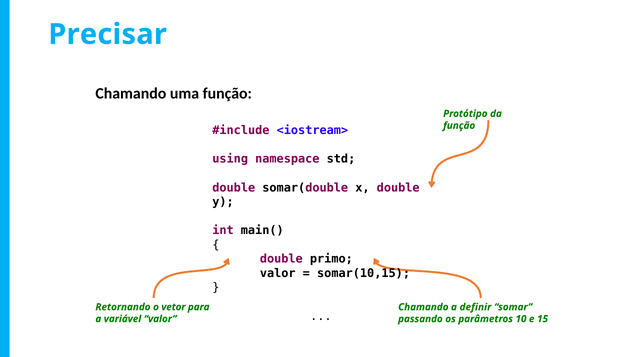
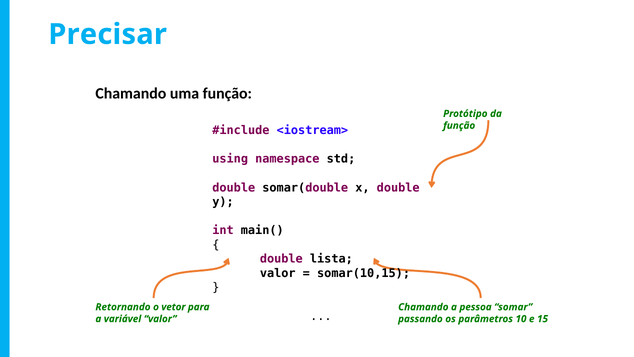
primo: primo -> lista (331, 259)
definir: definir -> pessoa (476, 307)
